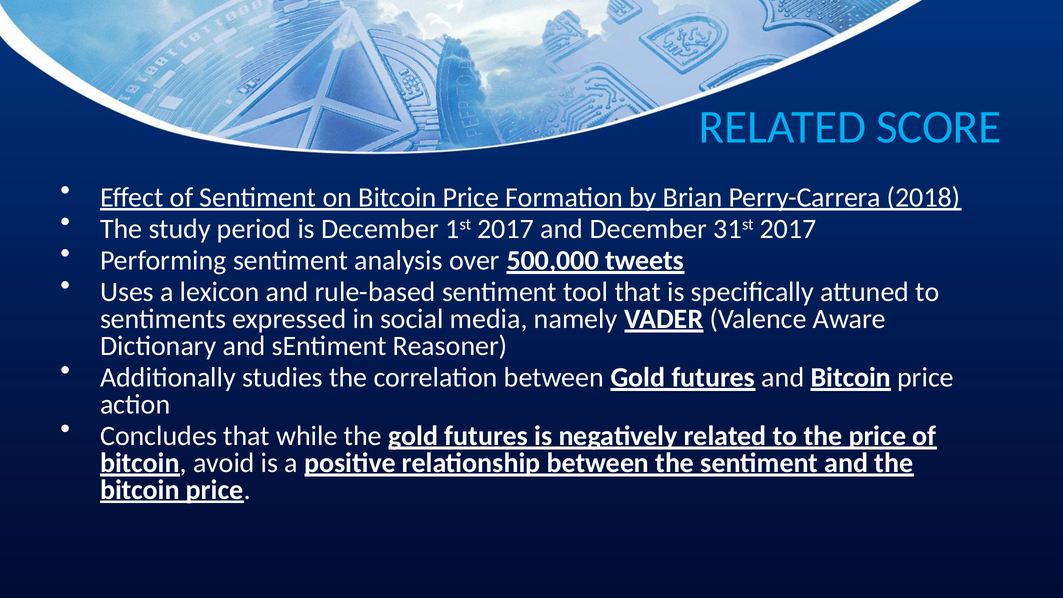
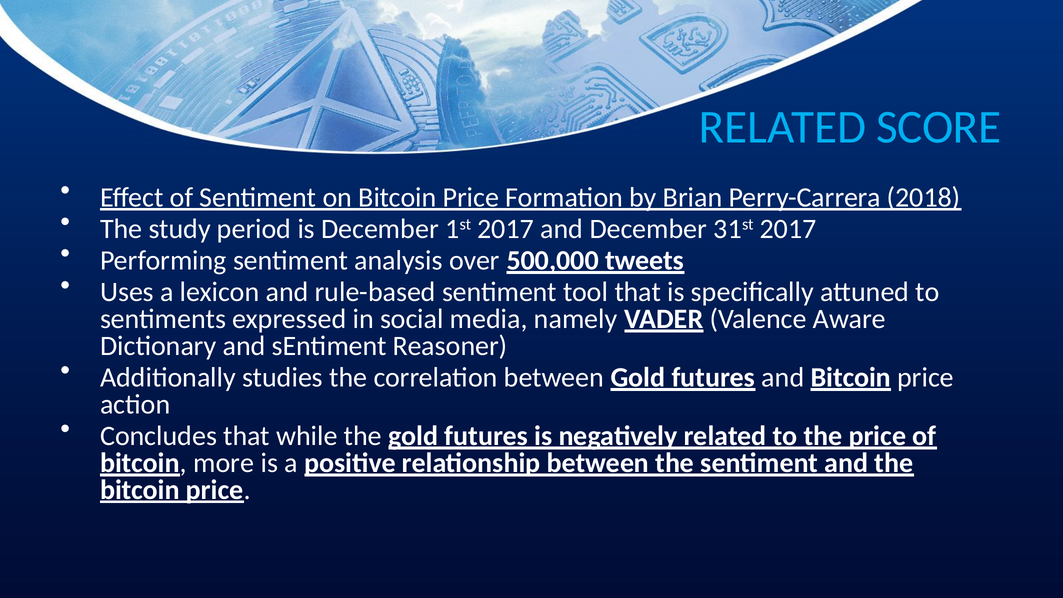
avoid: avoid -> more (224, 463)
